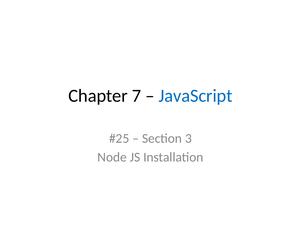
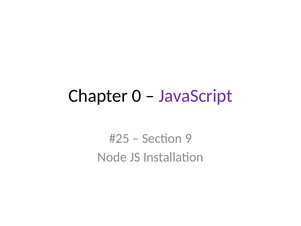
7: 7 -> 0 (137, 96)
JavaScript colour: blue -> purple (196, 96)
3: 3 -> 9 (188, 138)
